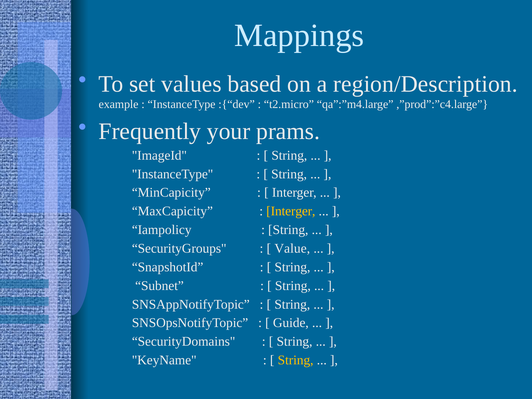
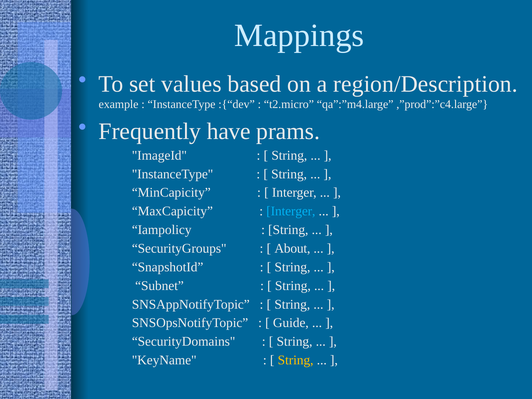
your: your -> have (229, 131)
Interger colour: yellow -> light blue (291, 211)
Value: Value -> About (292, 248)
